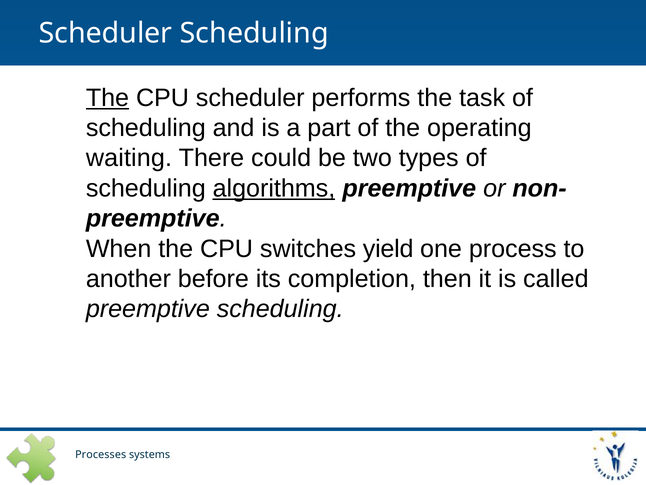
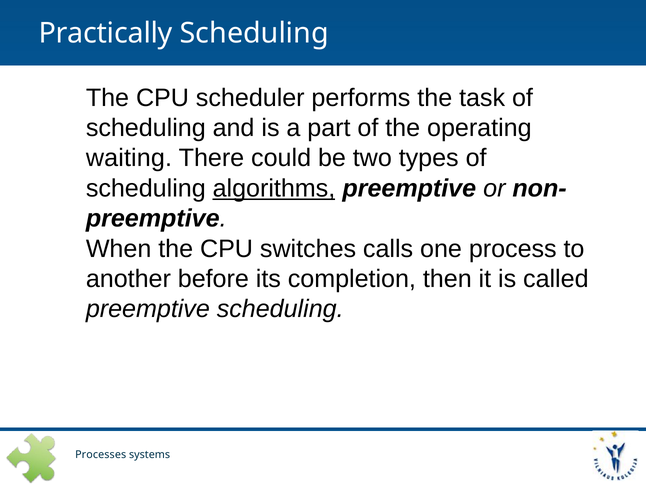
Scheduler: Scheduler -> Practically (106, 33)
The underline: present -> none (107, 98)
yield: yield -> calls (388, 248)
